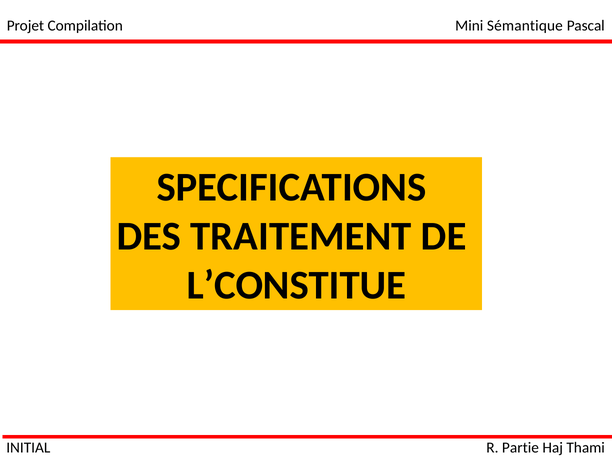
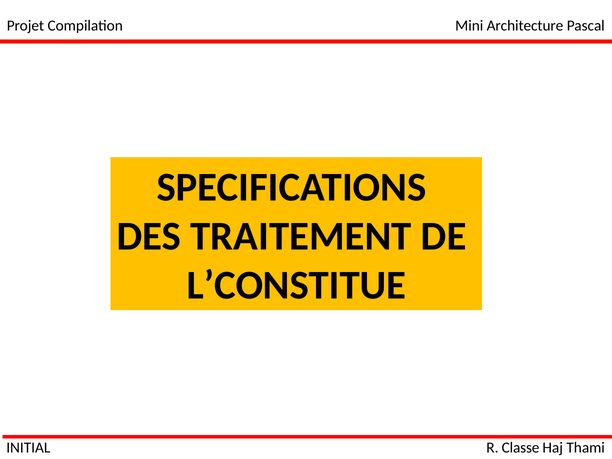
Sémantique: Sémantique -> Architecture (525, 26)
Partie: Partie -> Classe (521, 448)
